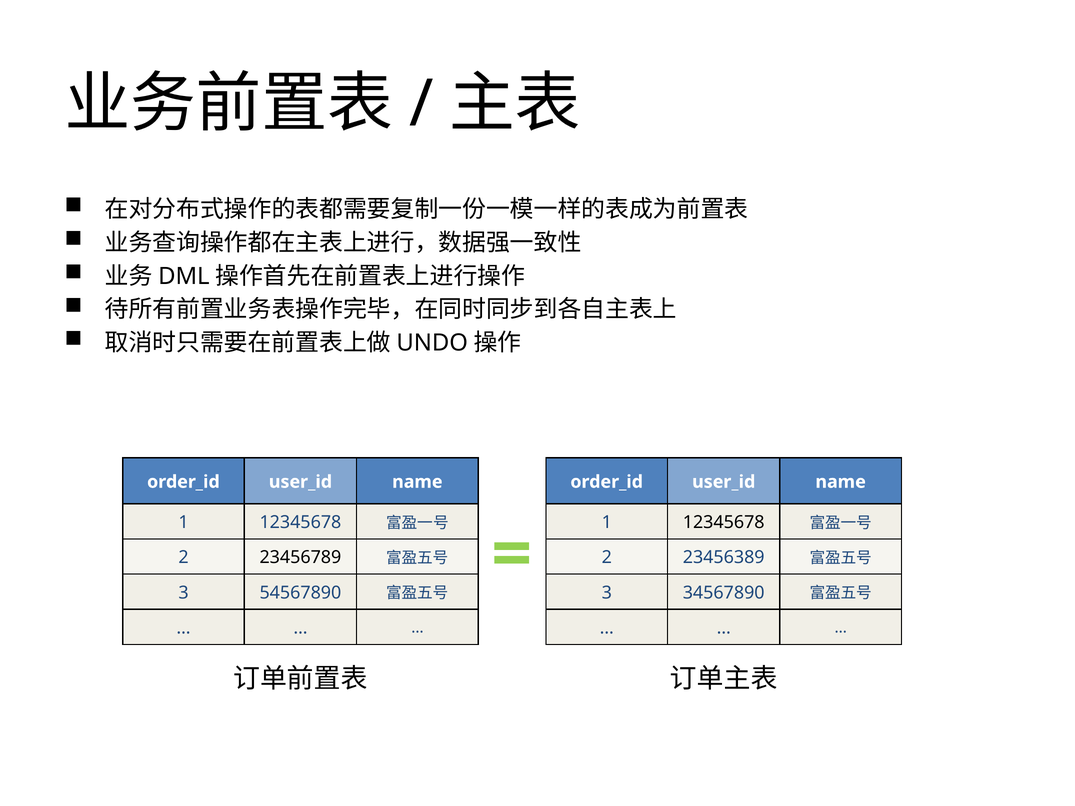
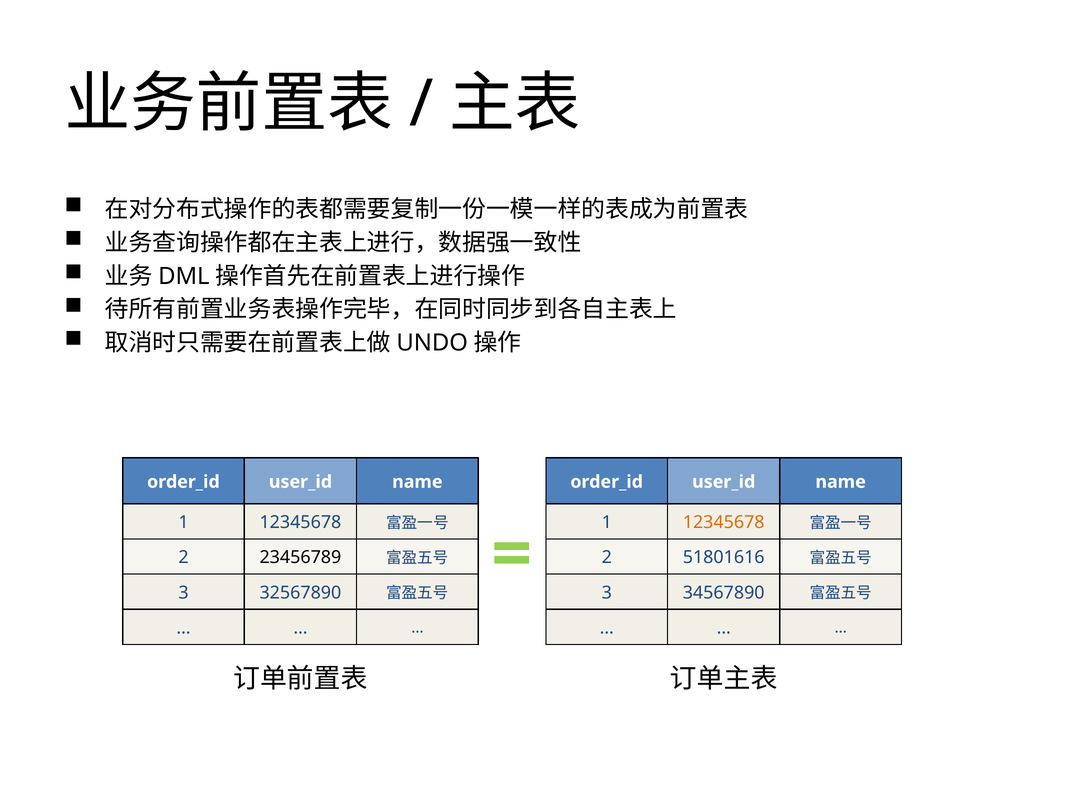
12345678 colour: black -> orange (724, 523)
23456389: 23456389 -> 51801616 (724, 558)
54567890: 54567890 -> 32567890 (300, 593)
